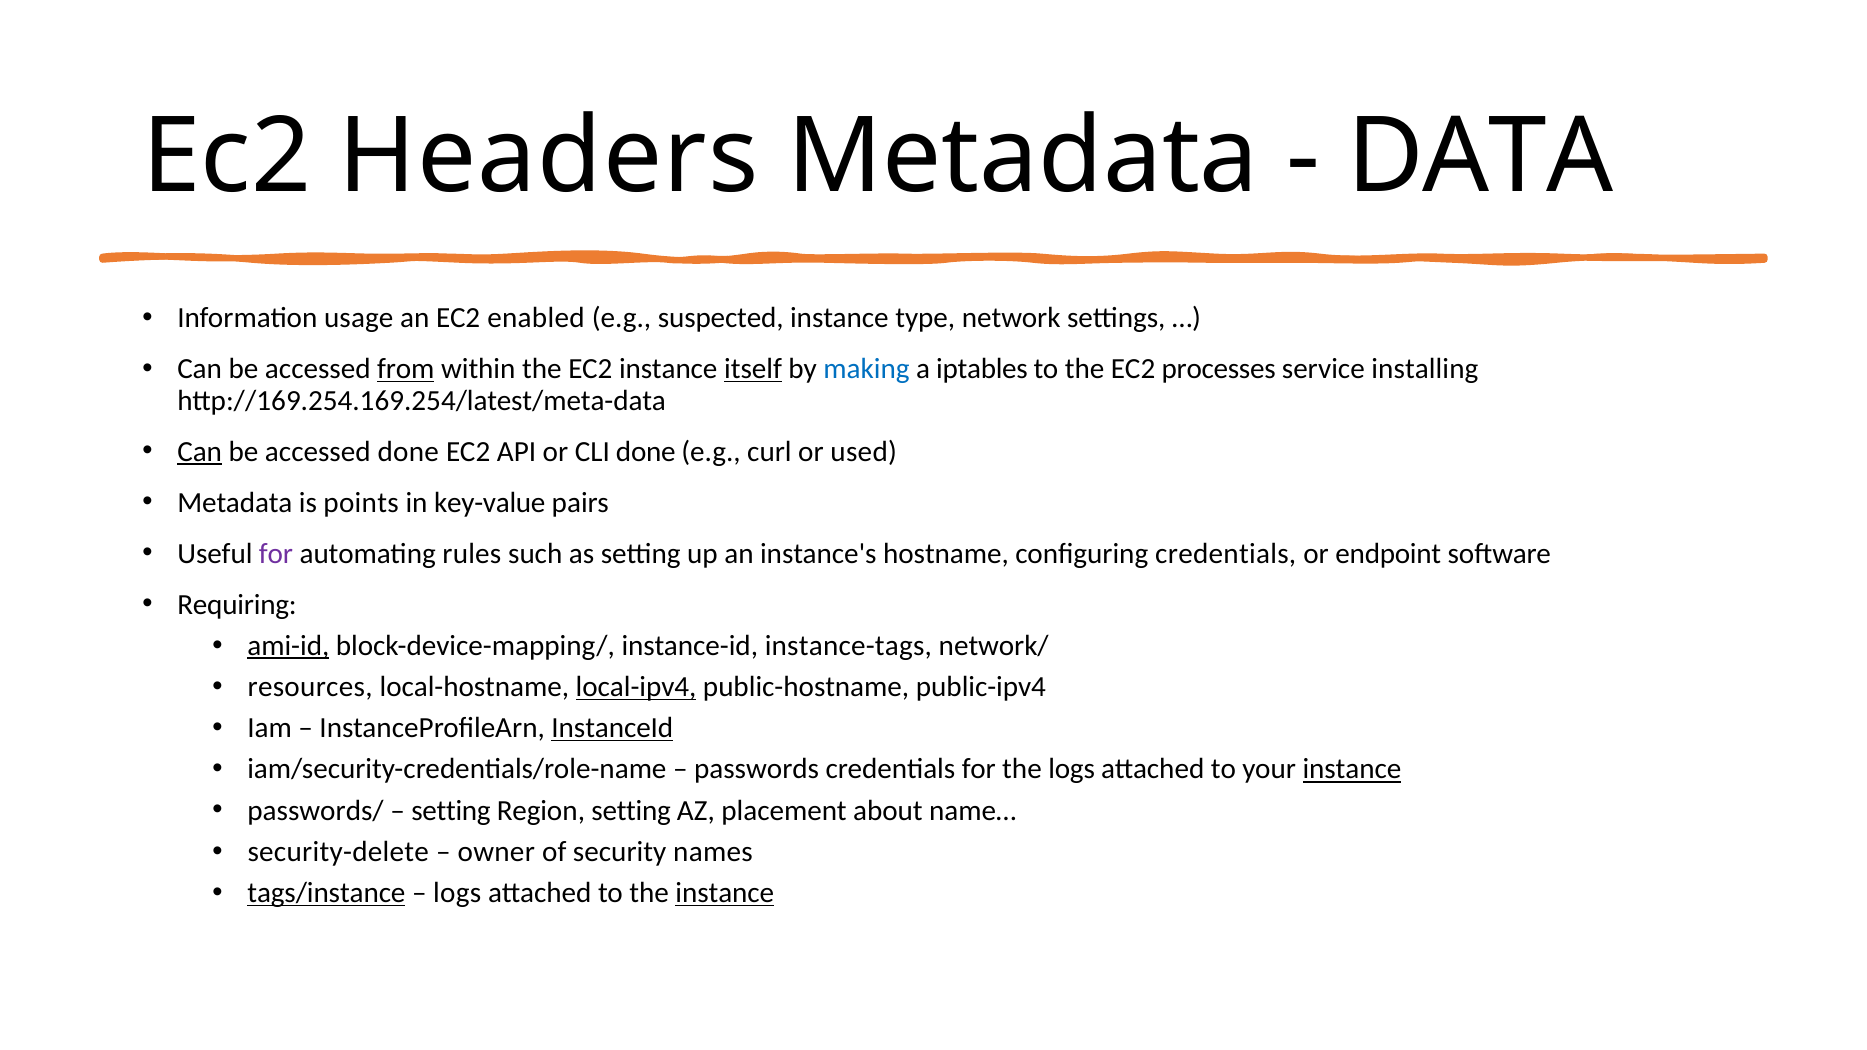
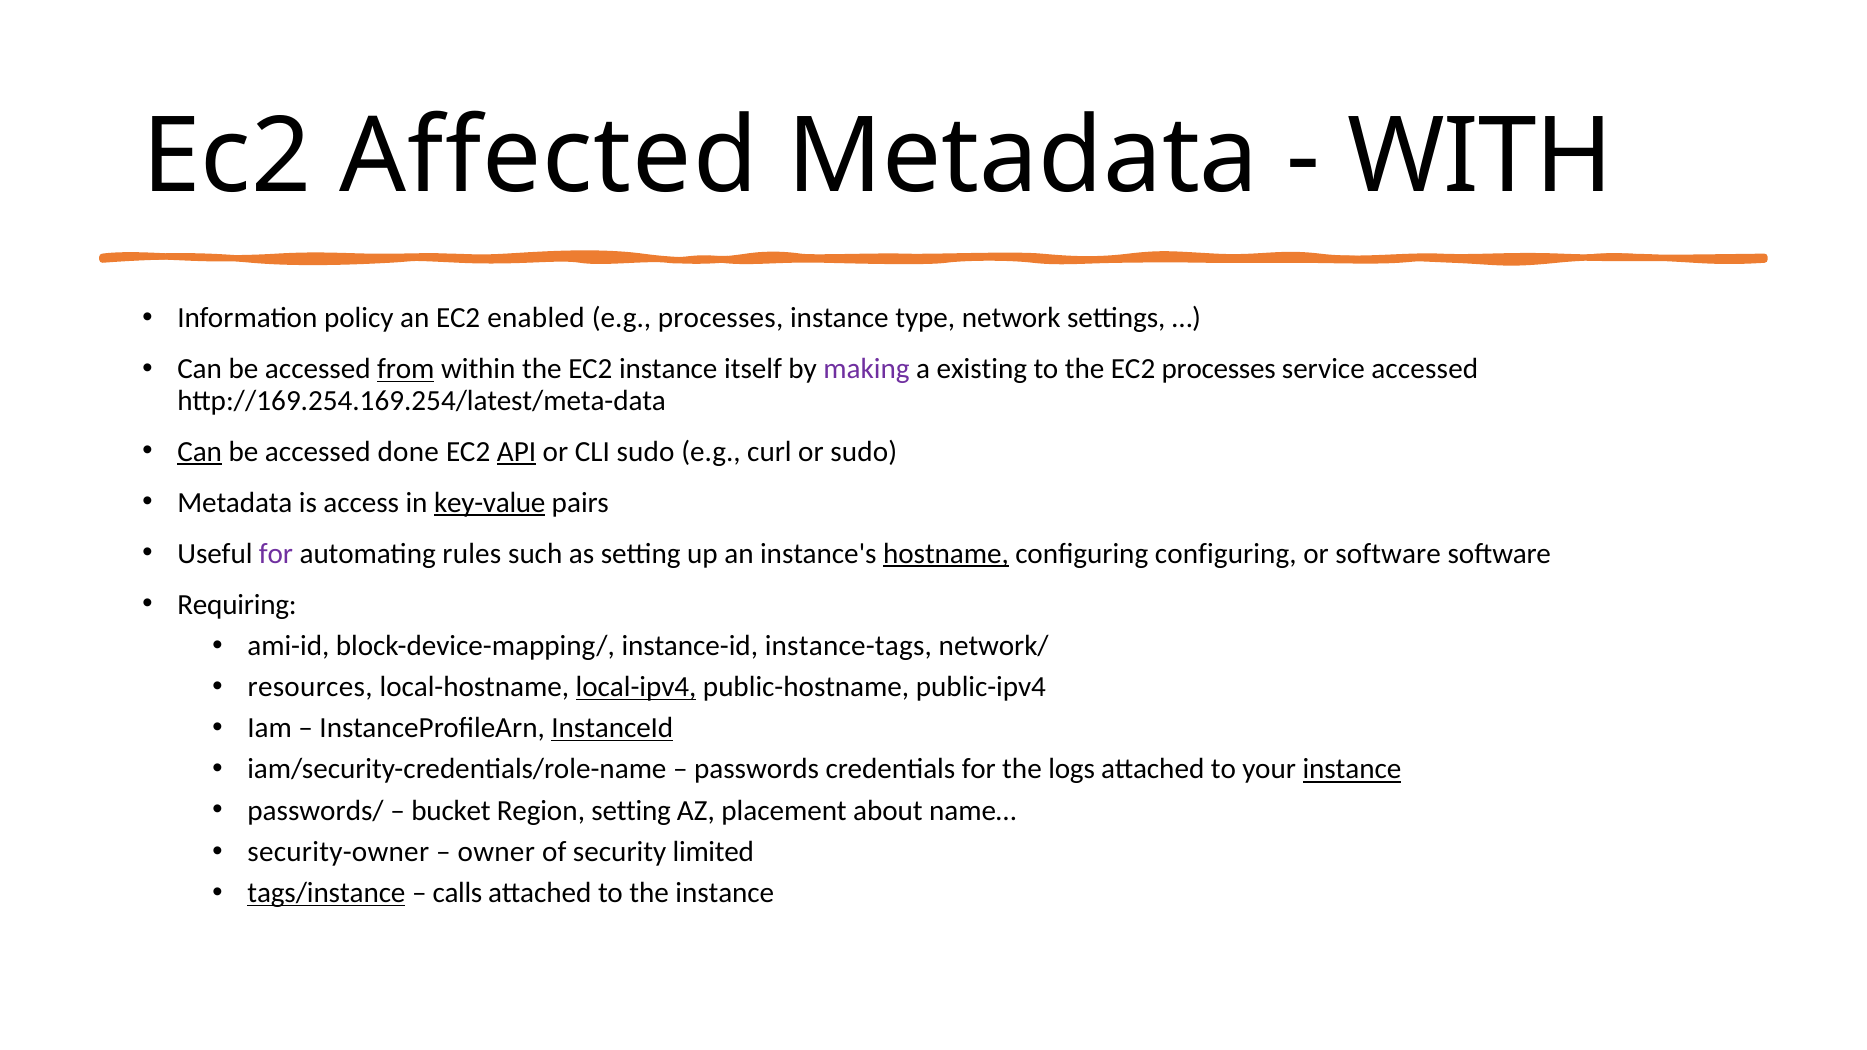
Headers: Headers -> Affected (549, 157)
DATA: DATA -> WITH (1480, 157)
usage: usage -> policy (359, 318)
e.g suspected: suspected -> processes (721, 318)
itself underline: present -> none (753, 369)
making colour: blue -> purple (867, 369)
iptables: iptables -> existing (982, 369)
service installing: installing -> accessed (1425, 369)
API underline: none -> present (517, 452)
CLI done: done -> sudo (646, 452)
or used: used -> sudo (864, 452)
points: points -> access (361, 503)
key-value underline: none -> present (490, 503)
hostname underline: none -> present (946, 554)
configuring credentials: credentials -> configuring (1226, 554)
or endpoint: endpoint -> software (1388, 554)
ami-id underline: present -> none (288, 646)
setting: setting -> bucket (451, 811)
security-delete: security-delete -> security-owner (338, 852)
names: names -> limited (713, 852)
logs: logs -> calls (457, 893)
instance underline: present -> none (725, 893)
